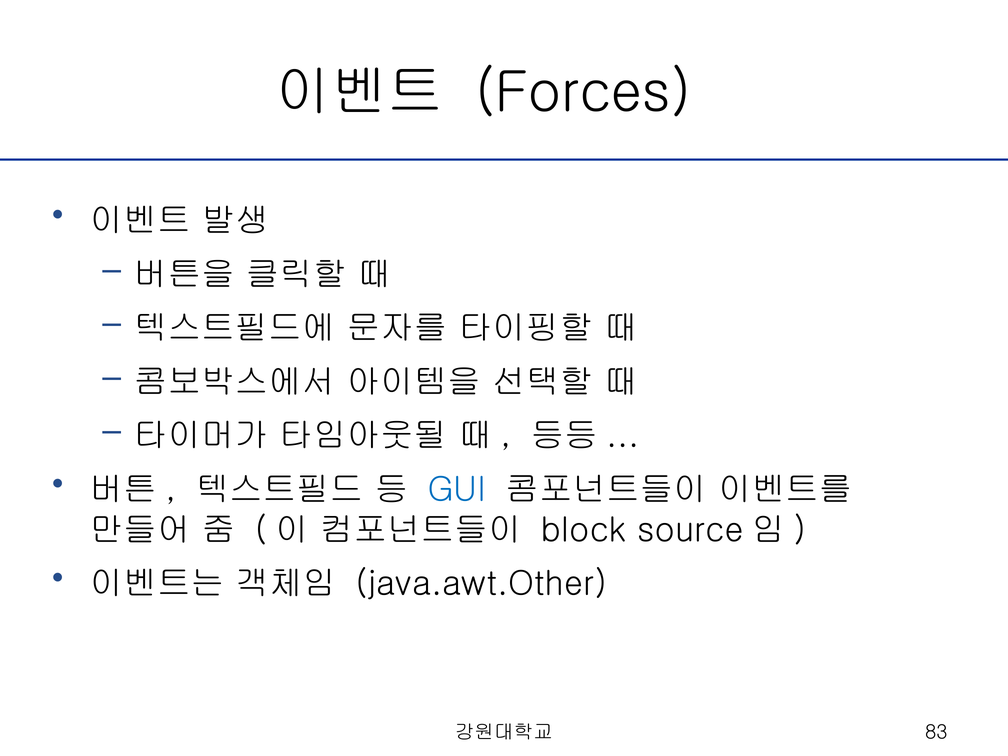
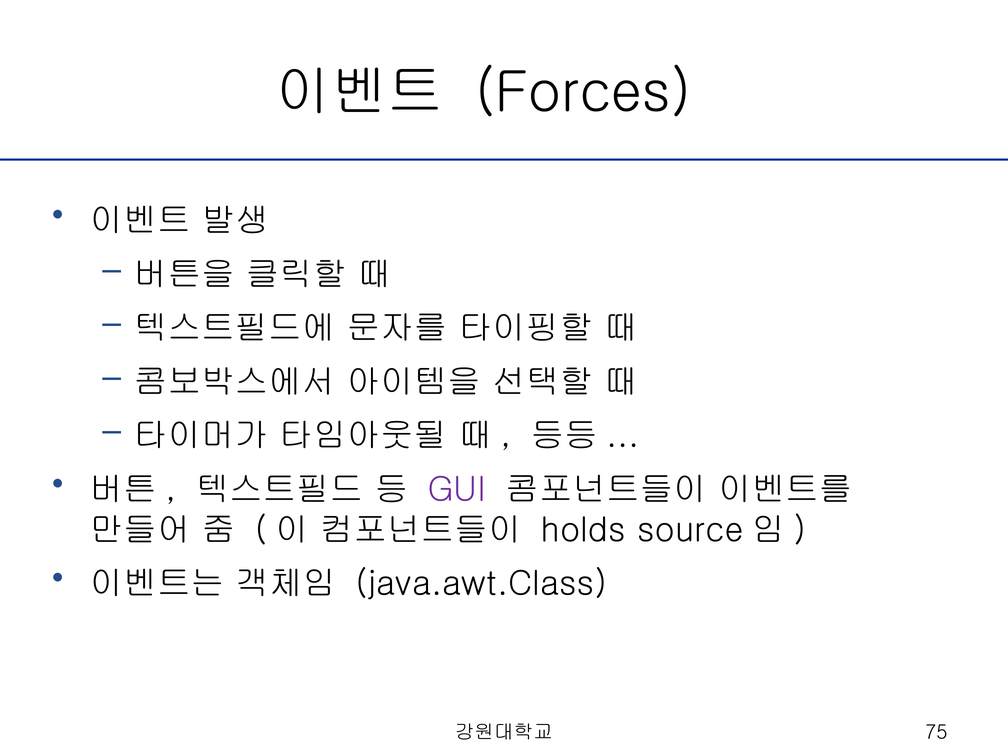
GUI colour: blue -> purple (457, 490)
block: block -> holds (583, 530)
java.awt.Other: java.awt.Other -> java.awt.Class (481, 584)
83: 83 -> 75 (936, 732)
